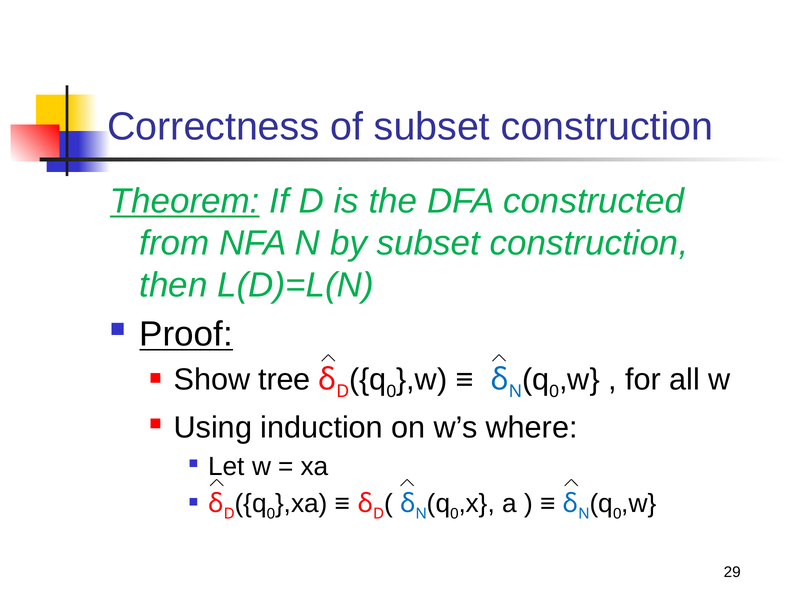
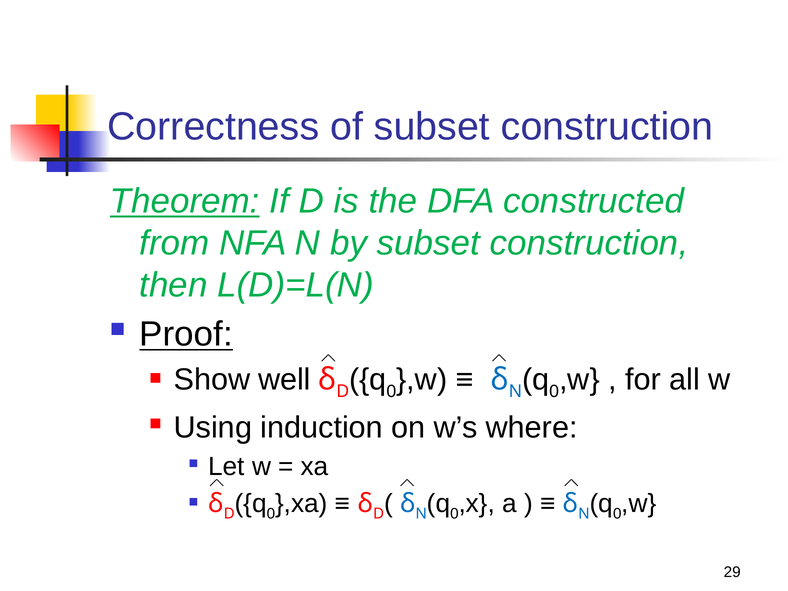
tree: tree -> well (284, 380)
